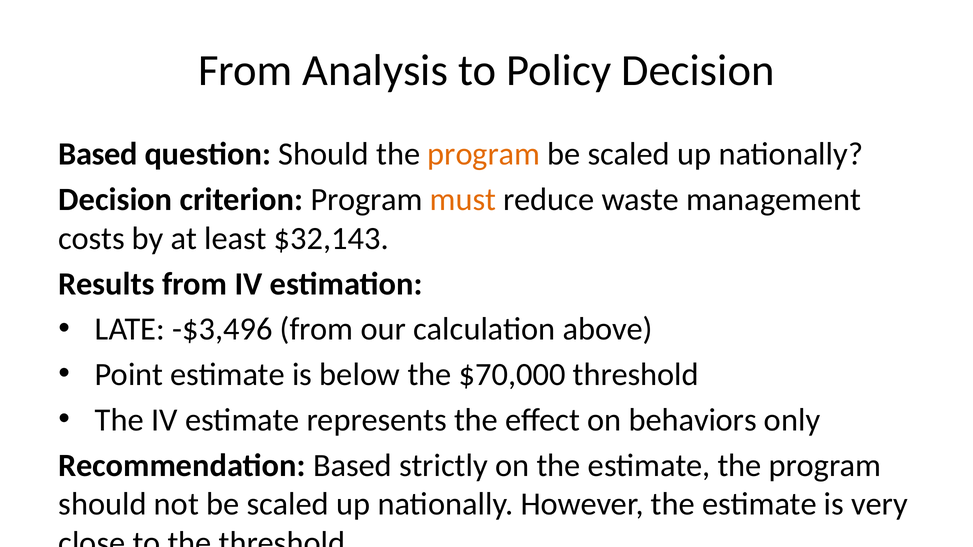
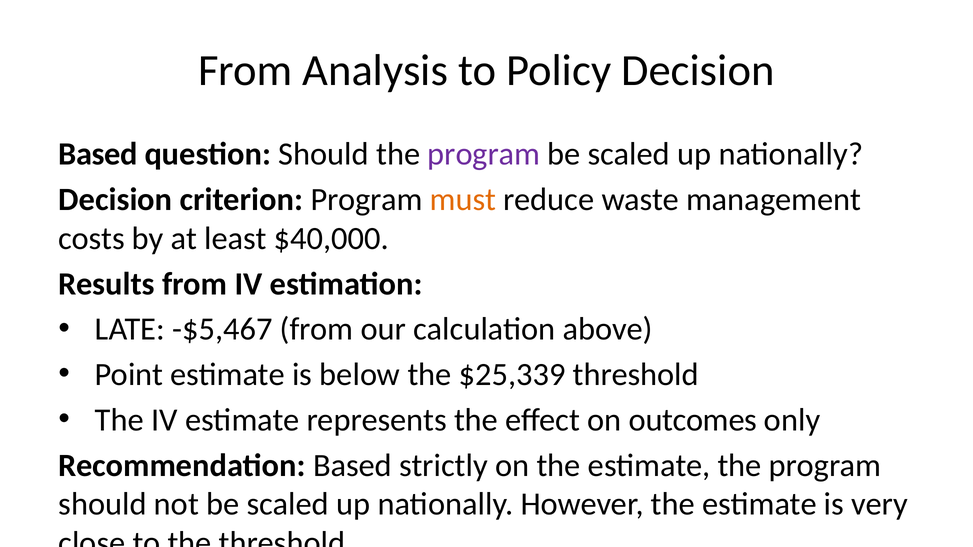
program colour: orange -> purple (484, 154)
$32,143: $32,143 -> $40,000 (331, 239)
-$3,496: -$3,496 -> -$5,467 (222, 329)
$70,000: $70,000 -> $25,339 (512, 375)
behaviors: behaviors -> outcomes (693, 420)
